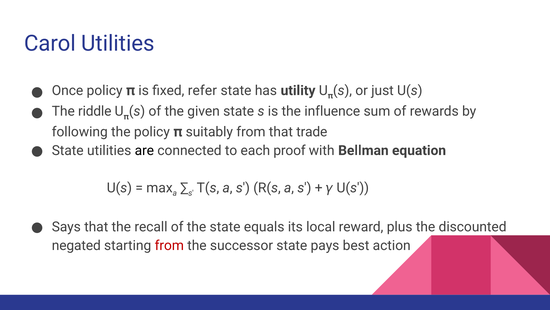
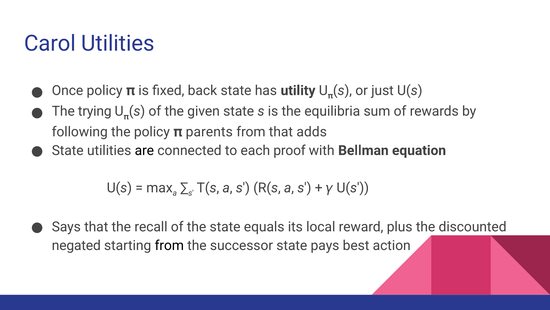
refer: refer -> back (202, 90)
riddle: riddle -> trying (95, 111)
influence: influence -> equilibria (332, 111)
suitably: suitably -> parents (209, 132)
trade: trade -> adds (312, 132)
from colour: red -> black (169, 245)
